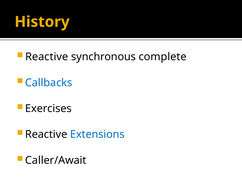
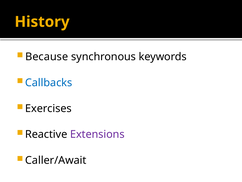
Reactive: Reactive -> Because (47, 57)
complete: complete -> keywords (163, 57)
Extensions colour: blue -> purple (97, 134)
